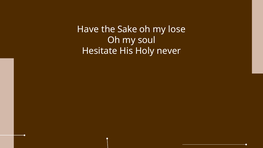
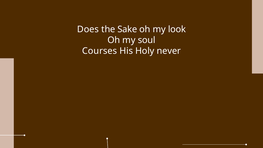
Have: Have -> Does (88, 29)
lose: lose -> look (177, 29)
Hesitate: Hesitate -> Courses (100, 51)
